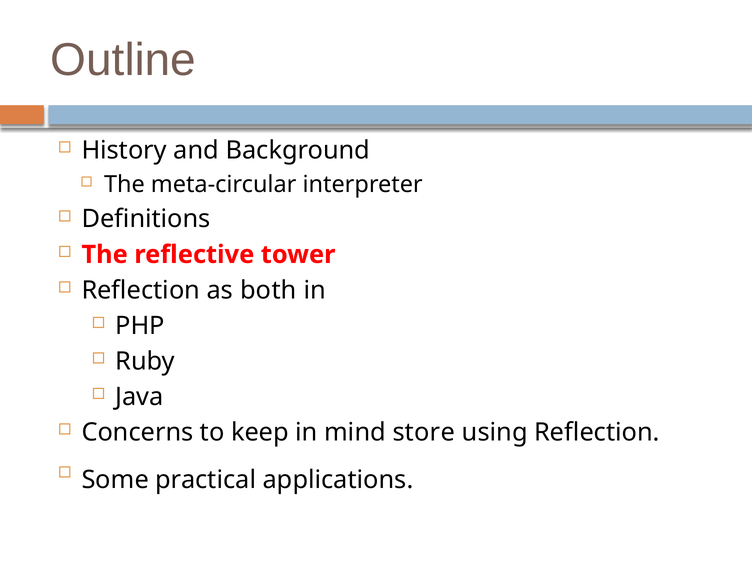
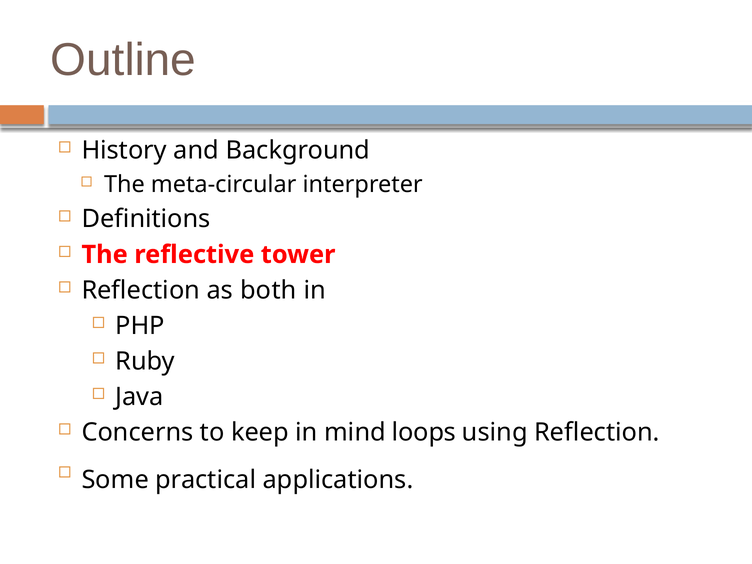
store: store -> loops (424, 432)
